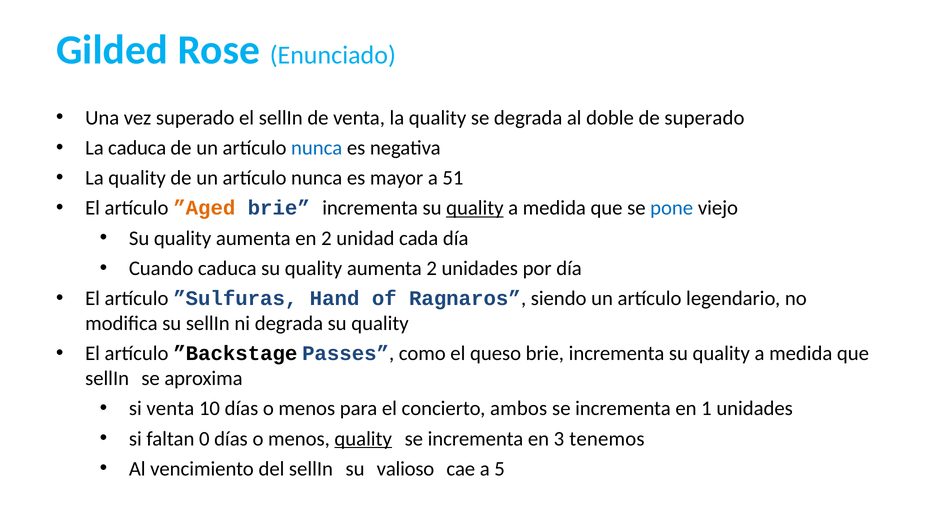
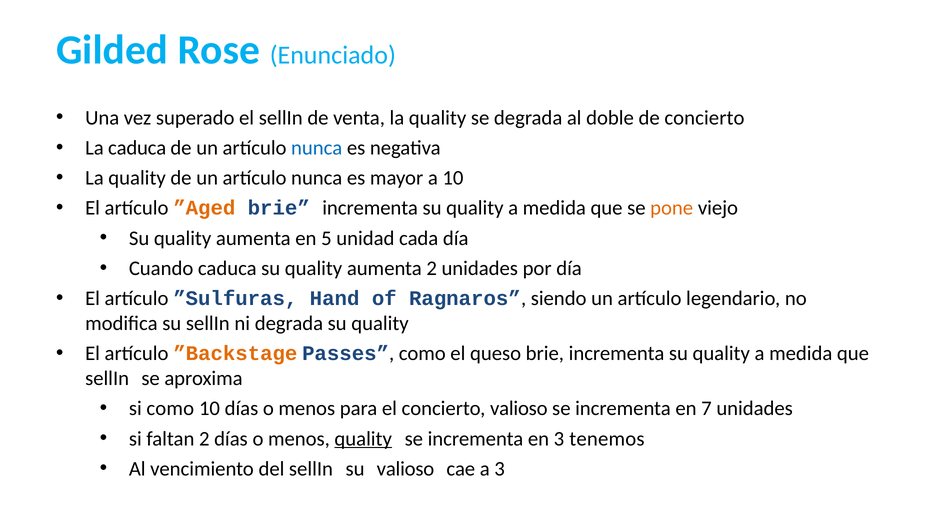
de superado: superado -> concierto (704, 118)
a 51: 51 -> 10 (453, 178)
quality underline: present -> none (475, 208)
pone colour: blue -> orange (672, 208)
en 2: 2 -> 5 (326, 238)
”Backstage colour: black -> orange (235, 353)
si venta: venta -> como (170, 408)
concierto ambos: ambos -> valioso (519, 408)
1: 1 -> 7 (706, 408)
faltan 0: 0 -> 2 (204, 438)
a 5: 5 -> 3 (500, 468)
